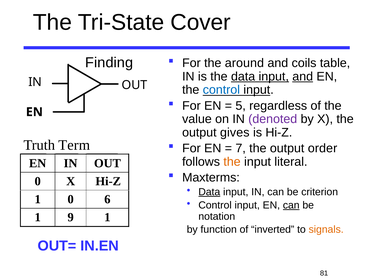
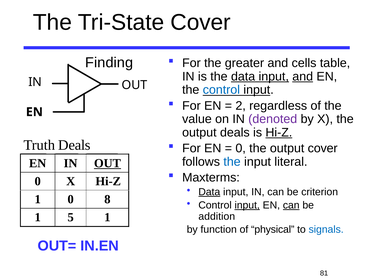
around: around -> greater (244, 63)
coils: coils -> cells (304, 63)
5: 5 -> 2 (241, 106)
output gives: gives -> deals (235, 133)
Hi-Z underline: none -> present (279, 133)
Truth Term: Term -> Deals (74, 145)
7: 7 -> 0 (241, 148)
output order: order -> cover (323, 148)
the colour: orange -> blue (232, 162)
OUT underline: none -> present (107, 163)
6: 6 -> 8 (107, 199)
input underline: none -> present (247, 205)
notation: notation -> addition (217, 216)
9: 9 -> 5 (71, 217)
inverted: inverted -> physical (273, 230)
signals colour: orange -> blue (326, 230)
